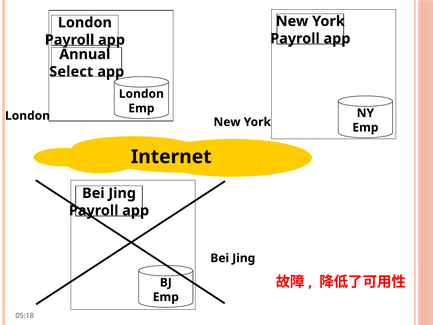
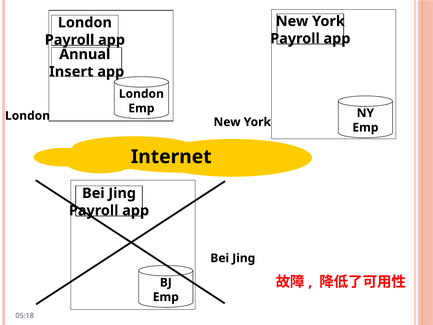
Select: Select -> Insert (71, 72)
